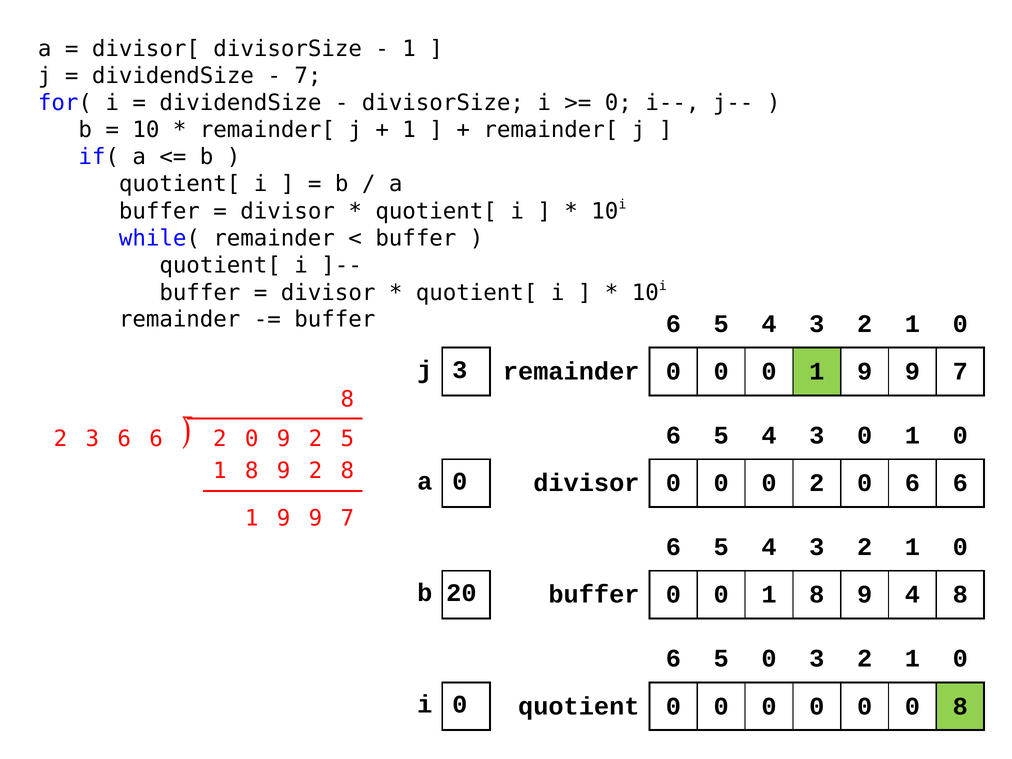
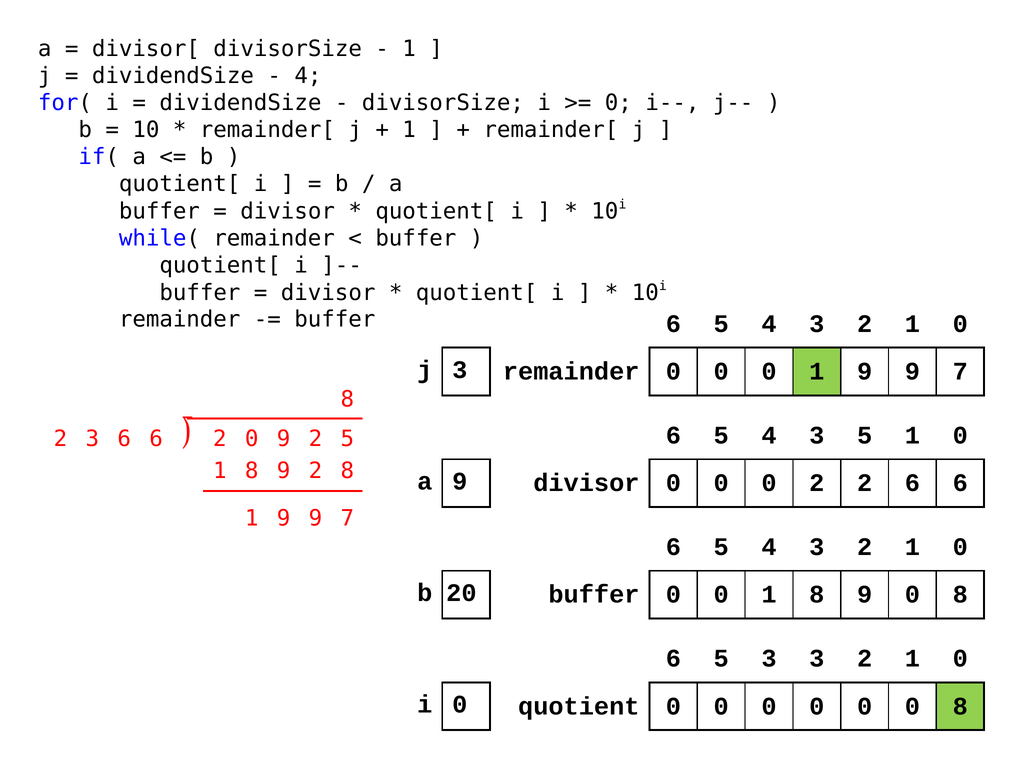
7: 7 -> 4 (308, 76)
3 0: 0 -> 5 (865, 435)
a 0: 0 -> 9 (460, 481)
0 2 0: 0 -> 2 (865, 483)
9 4: 4 -> 0 (912, 595)
5 0: 0 -> 3 (769, 658)
